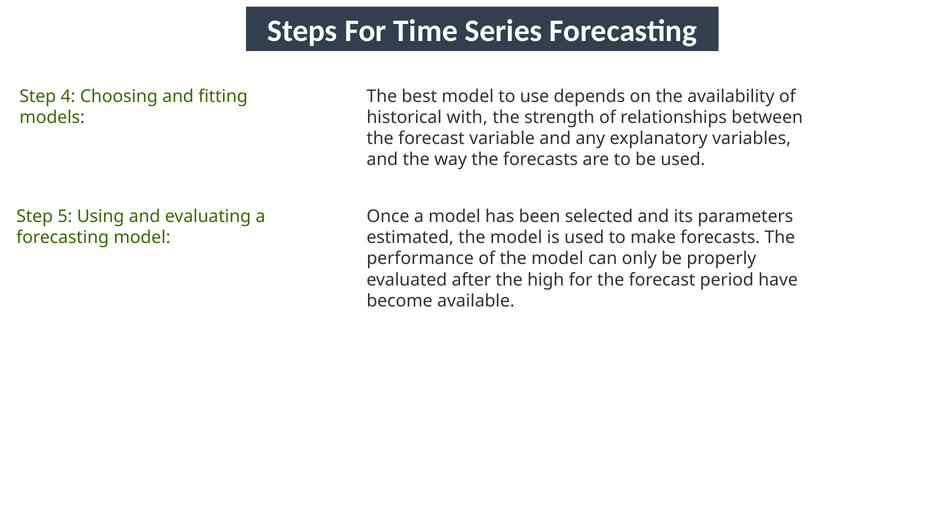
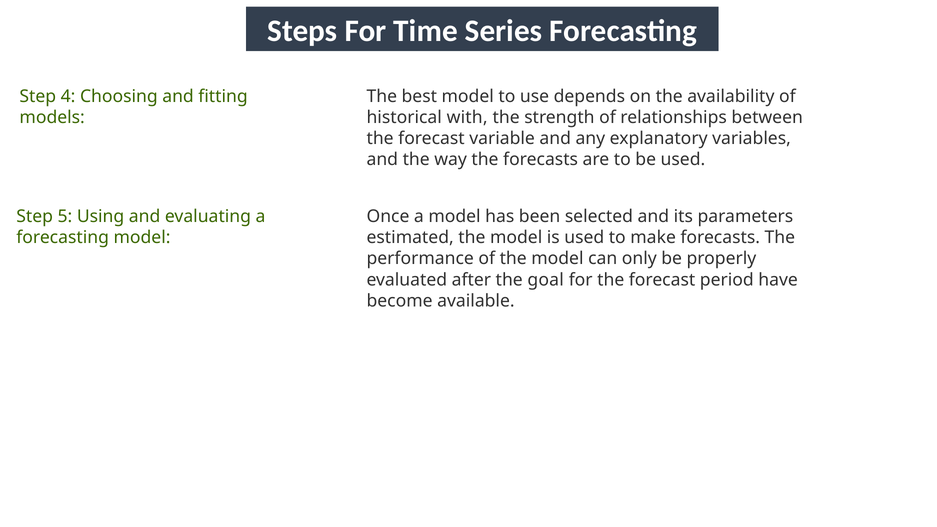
high: high -> goal (546, 280)
